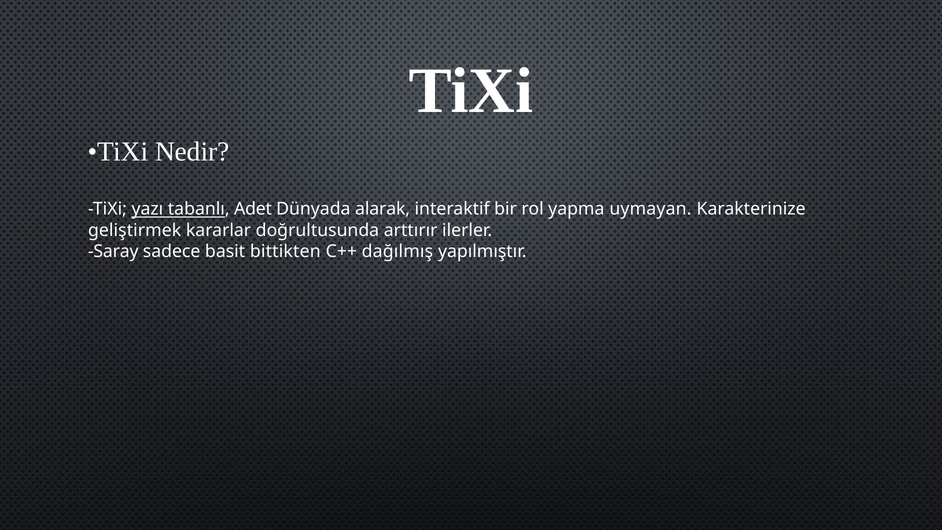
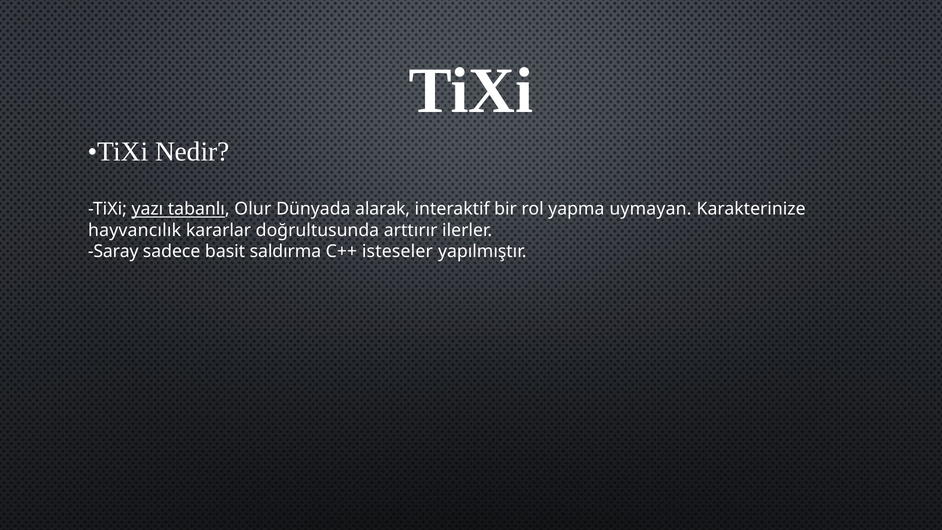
Adet: Adet -> Olur (253, 209)
geliştirmek: geliştirmek -> hayvancılık (135, 230)
bittikten: bittikten -> saldırma (285, 251)
dağılmış: dağılmış -> isteseler (397, 251)
